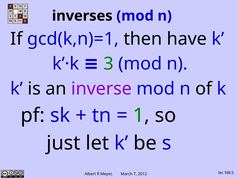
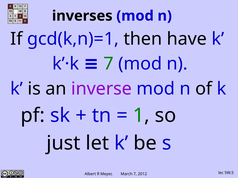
3: 3 -> 7 (108, 64)
